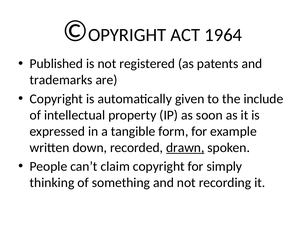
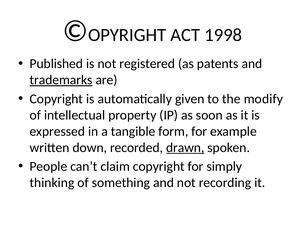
1964: 1964 -> 1998 (223, 35)
trademarks underline: none -> present (61, 80)
include: include -> modify (263, 99)
